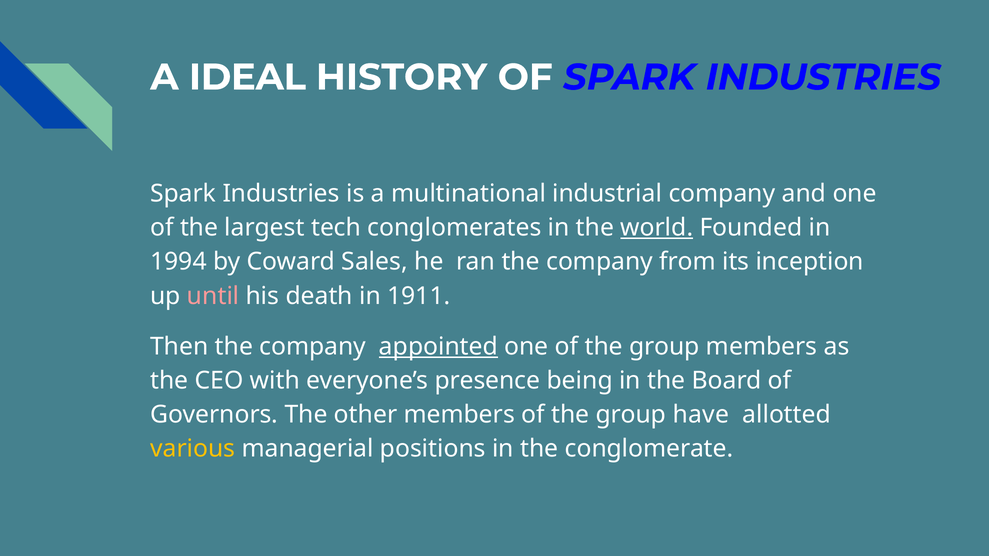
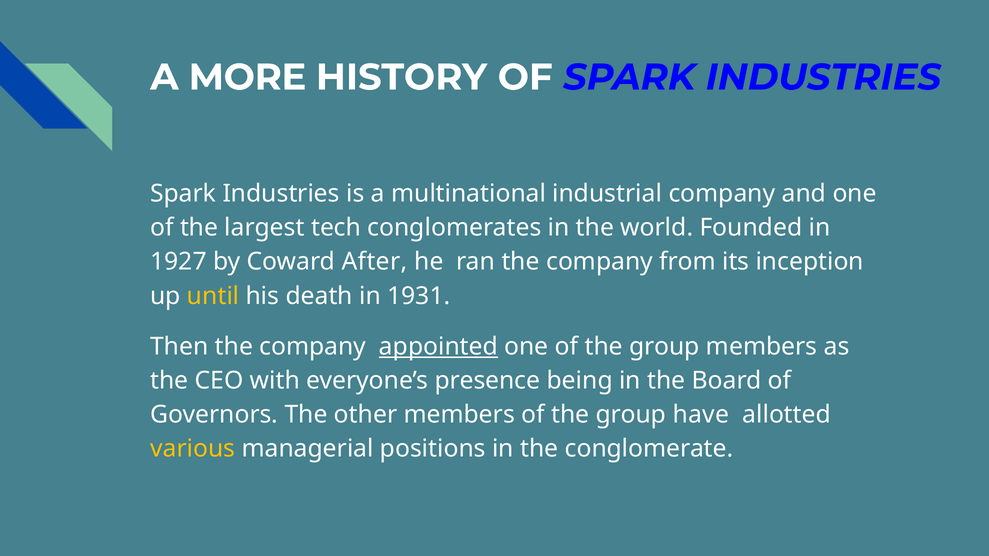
IDEAL: IDEAL -> MORE (247, 77)
world underline: present -> none (657, 228)
1994: 1994 -> 1927 (178, 262)
Sales: Sales -> After (375, 262)
until colour: pink -> yellow (213, 296)
1911: 1911 -> 1931 (419, 296)
